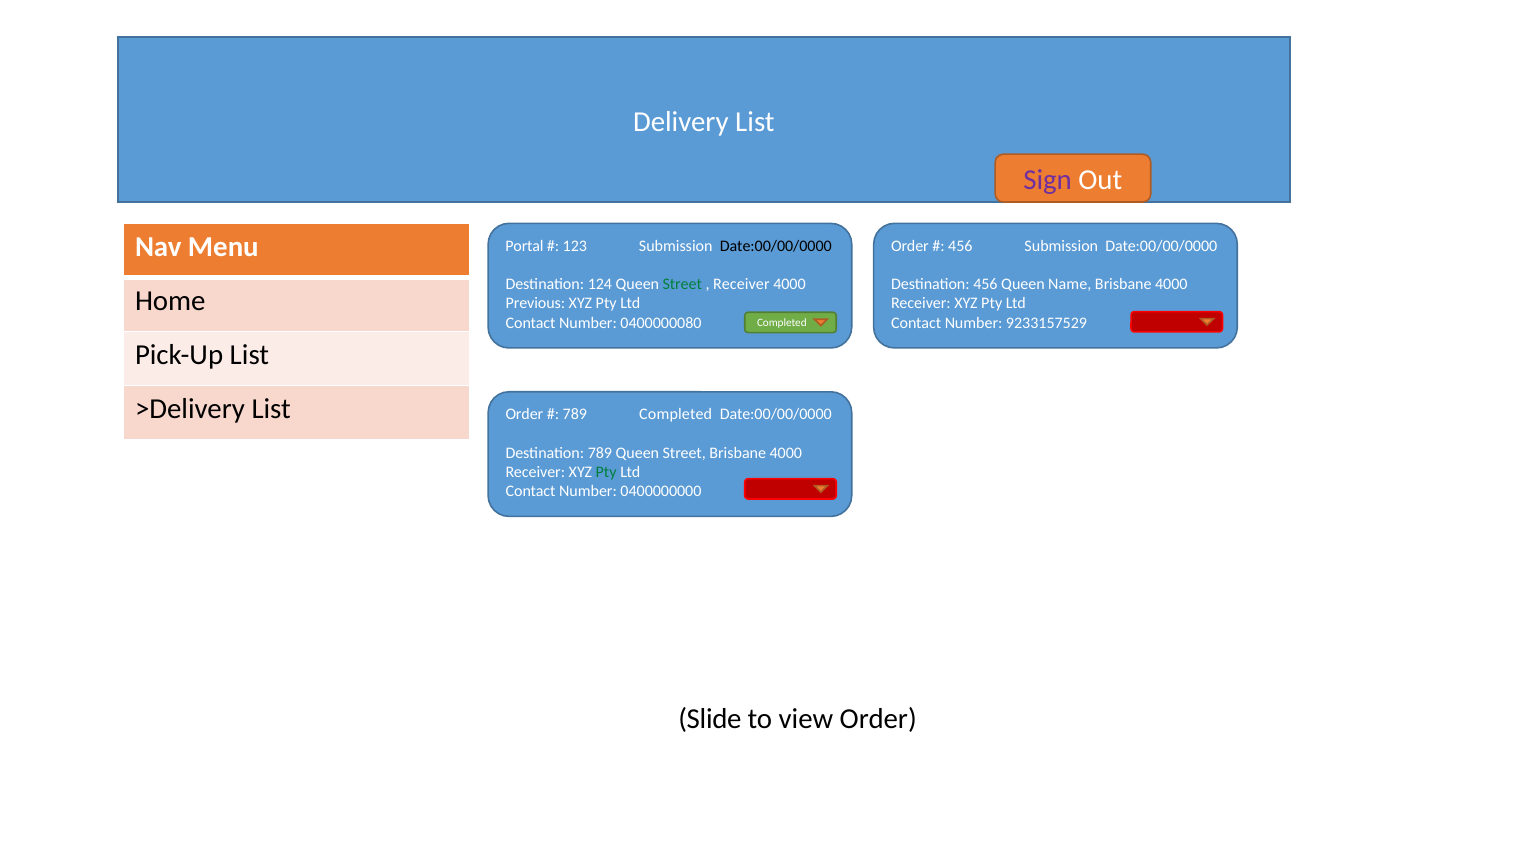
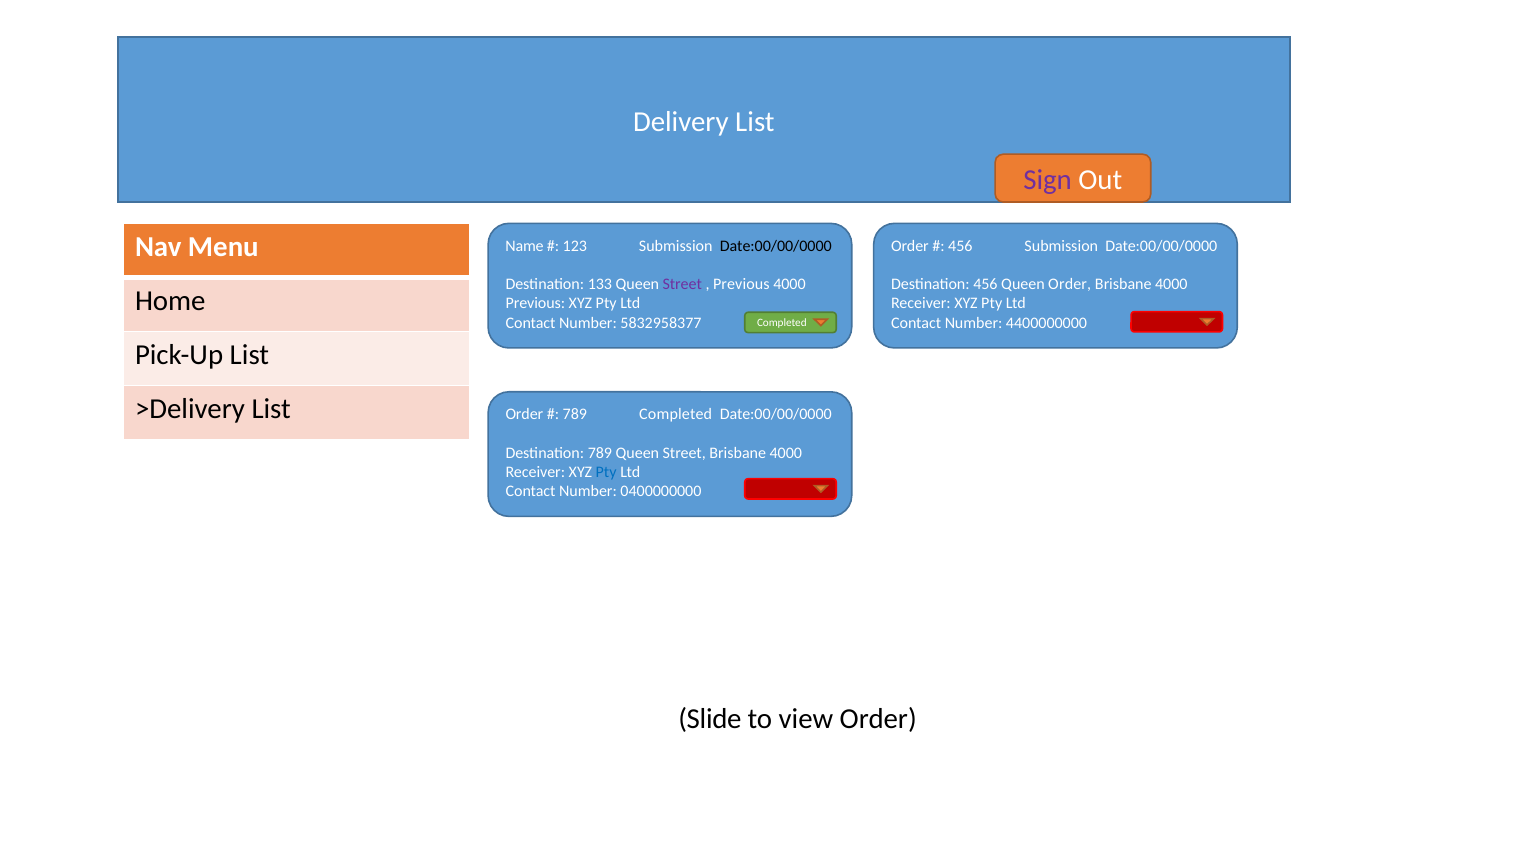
Portal: Portal -> Name (524, 246)
124: 124 -> 133 (600, 284)
Street colour: green -> purple (682, 284)
Receiver: Receiver -> Previous (741, 284)
Queen Name: Name -> Order (1070, 284)
0400000080: 0400000080 -> 5832958377 (661, 323)
9233157529: 9233157529 -> 4400000000 (1047, 323)
Pty colour: green -> blue (606, 472)
